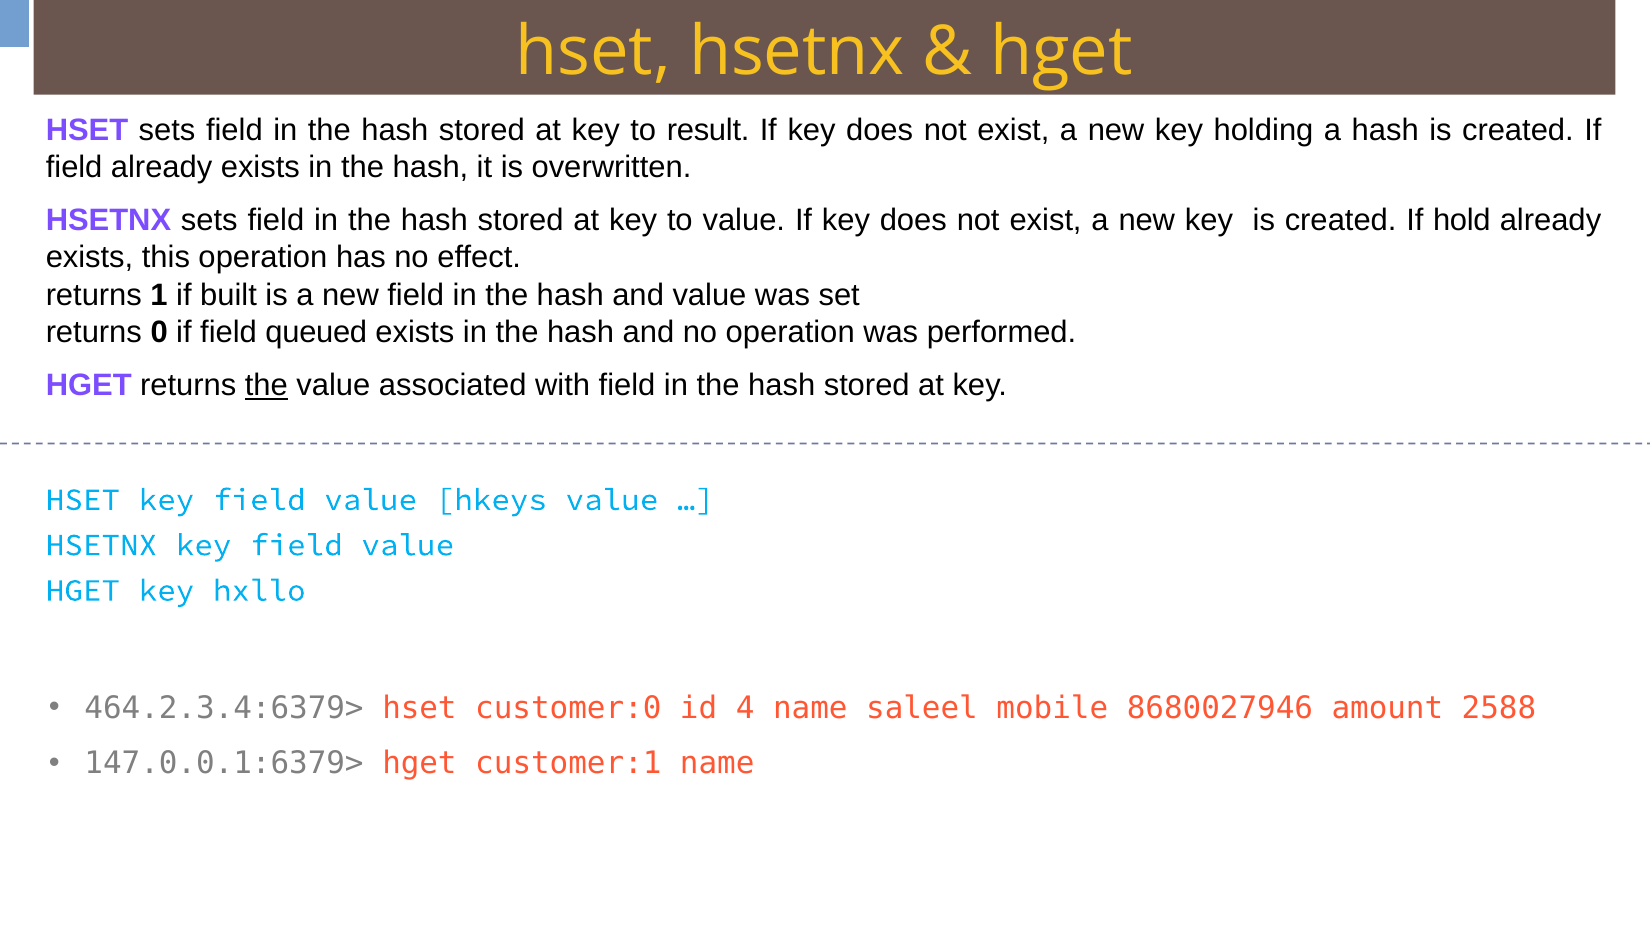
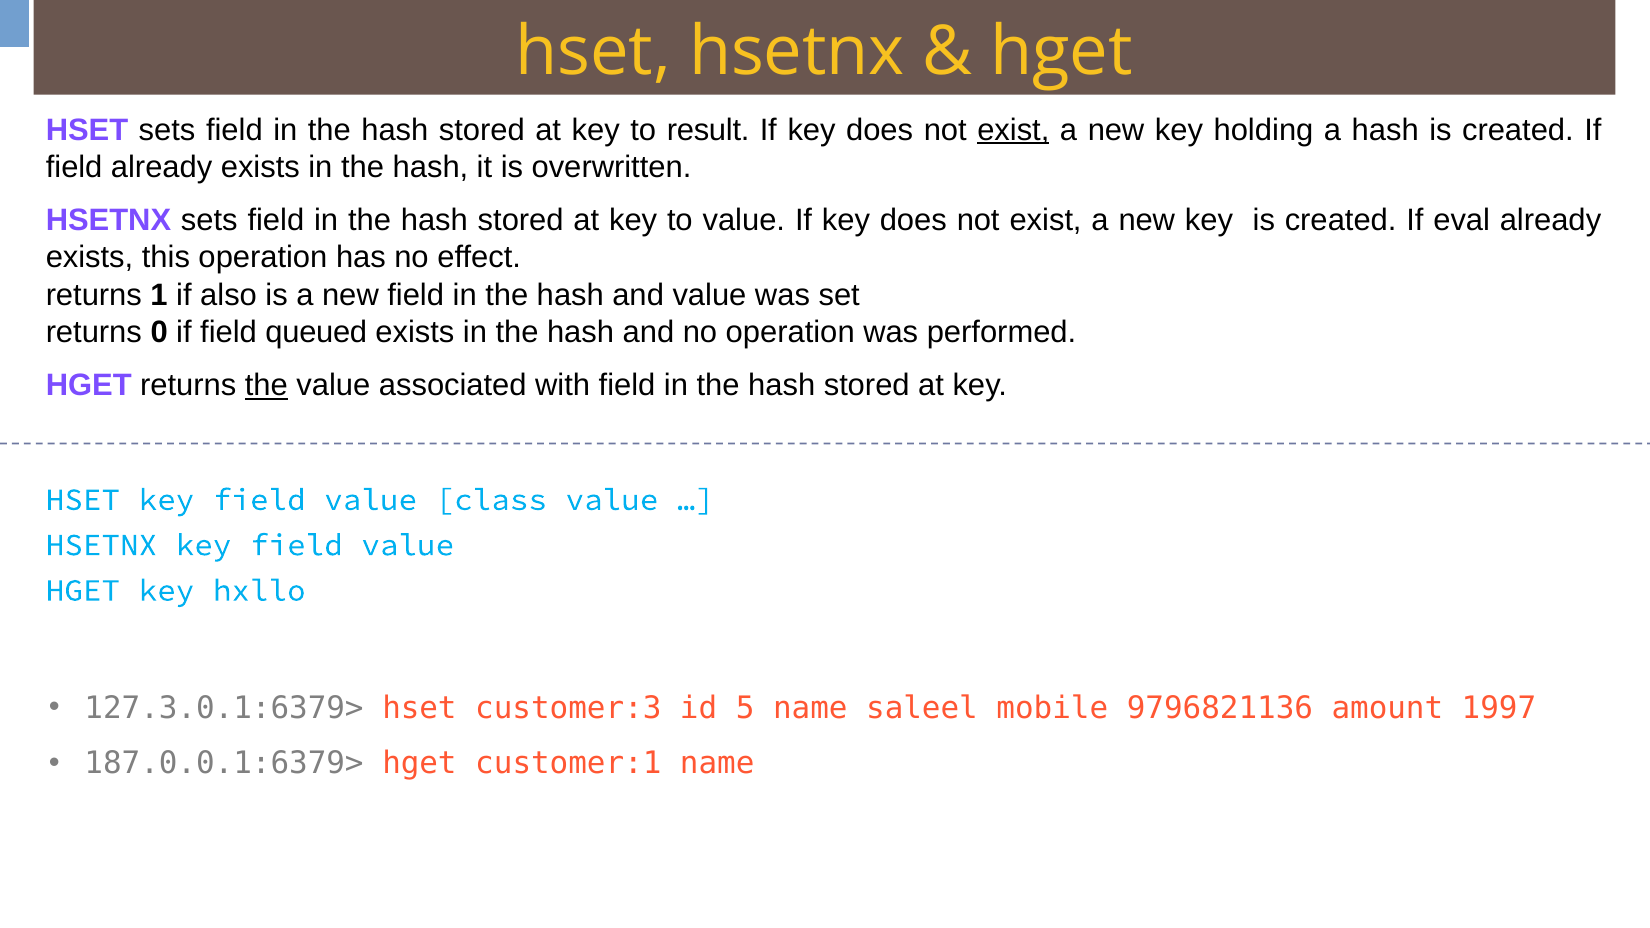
exist underline: none -> present (1013, 130)
hold: hold -> eval (1462, 221)
built: built -> also (229, 295)
hkeys: hkeys -> class (491, 500)
464.2.3.4:6379>: 464.2.3.4:6379> -> 127.3.0.1:6379> (224, 708)
customer:0: customer:0 -> customer:3 (568, 708)
4: 4 -> 5 (745, 708)
8680027946: 8680027946 -> 9796821136 (1220, 708)
2588: 2588 -> 1997 (1499, 708)
147.0.0.1:6379>: 147.0.0.1:6379> -> 187.0.0.1:6379> (224, 764)
